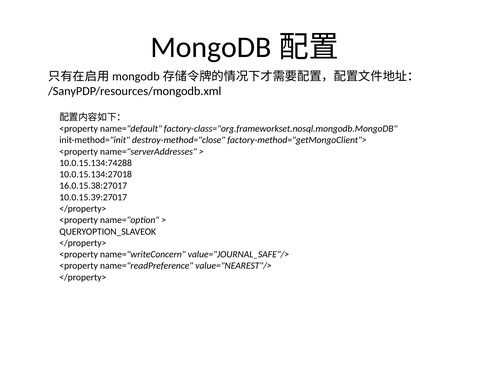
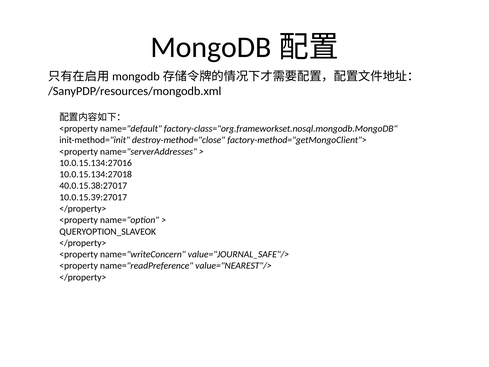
10.0.15.134:74288: 10.0.15.134:74288 -> 10.0.15.134:27016 (96, 163)
16.0.15.38:27017: 16.0.15.38:27017 -> 40.0.15.38:27017 (93, 186)
